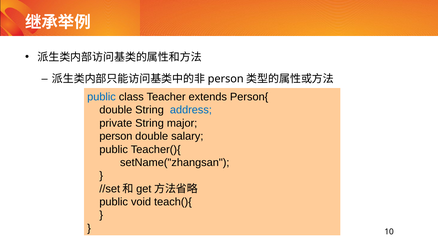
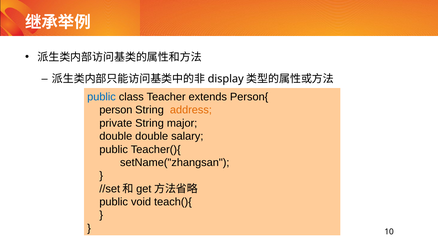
person: person -> display (226, 79)
double: double -> person (116, 110)
address colour: blue -> orange (191, 110)
person: person -> double (116, 137)
